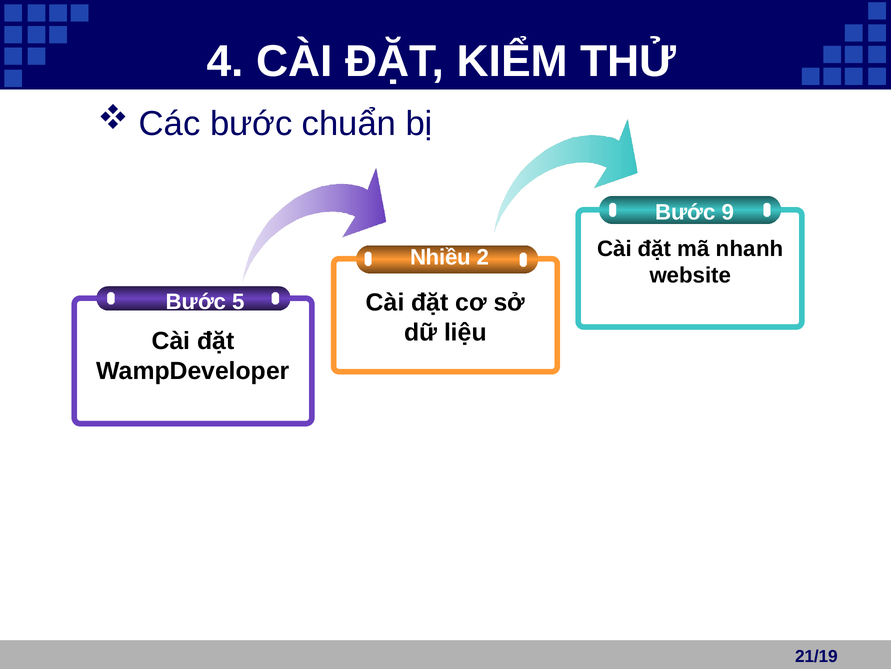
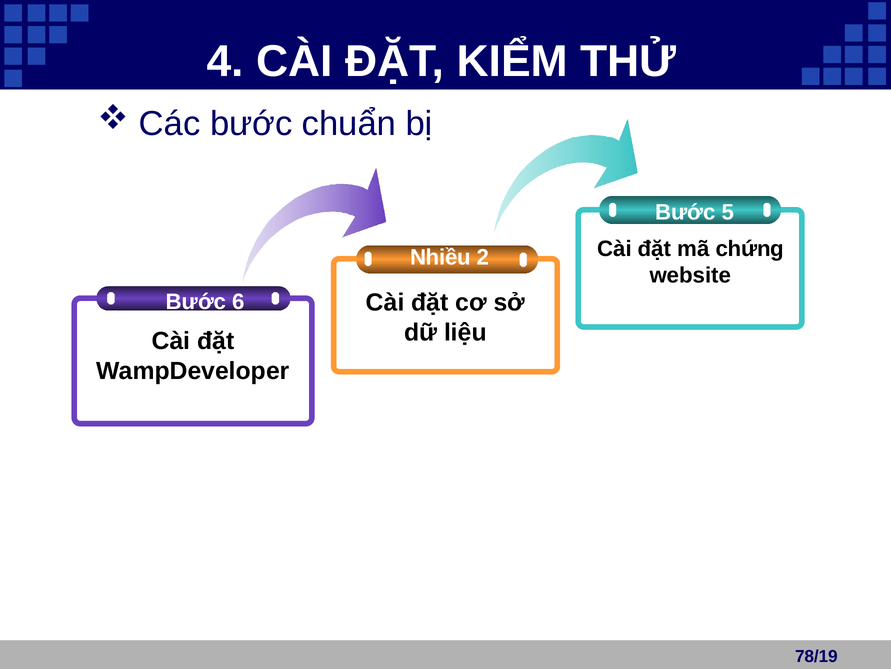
9: 9 -> 5 (728, 212)
nhanh: nhanh -> chứng (750, 249)
5: 5 -> 6 (239, 301)
21/19: 21/19 -> 78/19 (816, 656)
